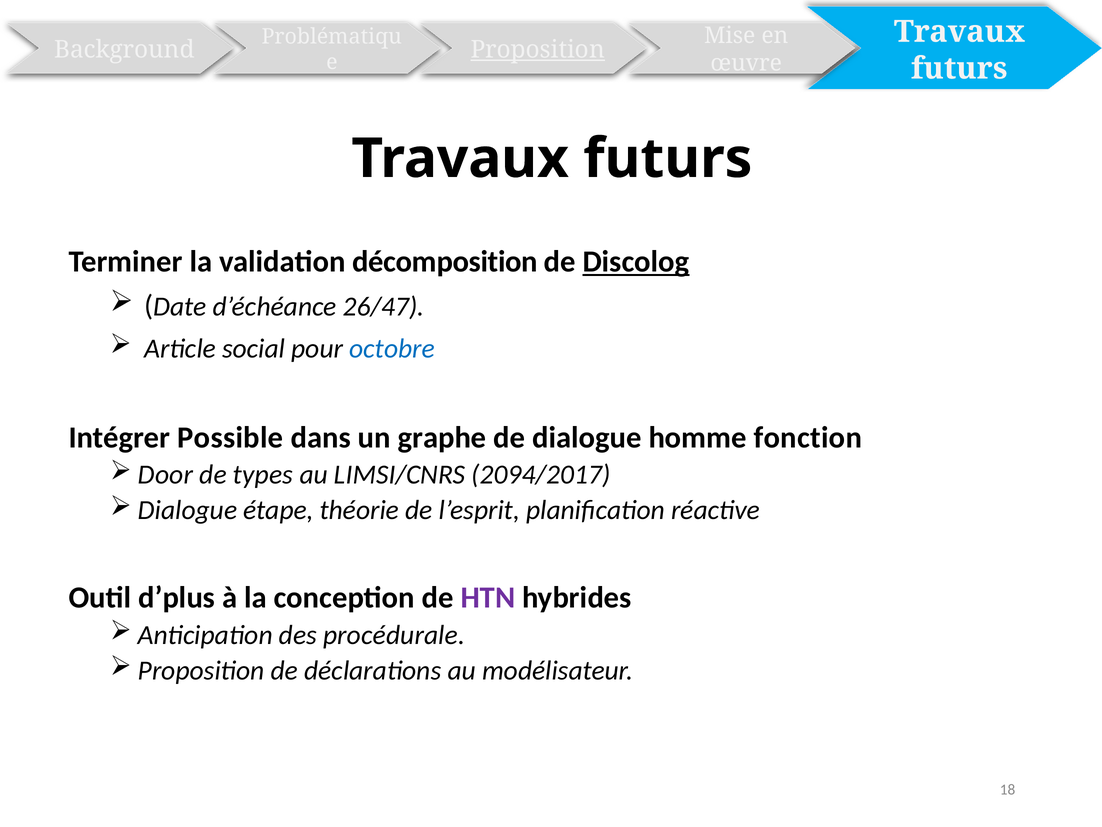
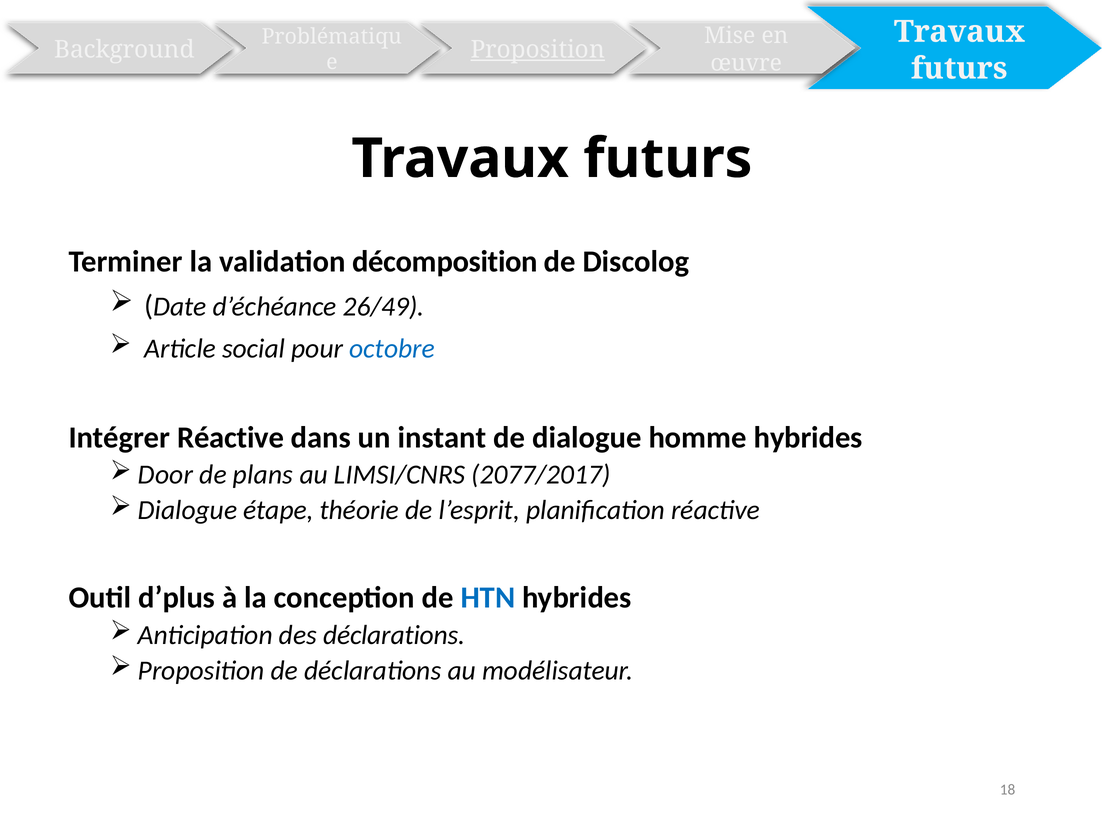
Discolog underline: present -> none (636, 262)
26/47: 26/47 -> 26/49 (384, 306)
Intégrer Possible: Possible -> Réactive (230, 437)
graphe: graphe -> instant (442, 437)
homme fonction: fonction -> hybrides (808, 437)
types: types -> plans (263, 474)
2094/2017: 2094/2017 -> 2077/2017 (541, 474)
HTN colour: purple -> blue (488, 597)
des procédurale: procédurale -> déclarations (394, 635)
